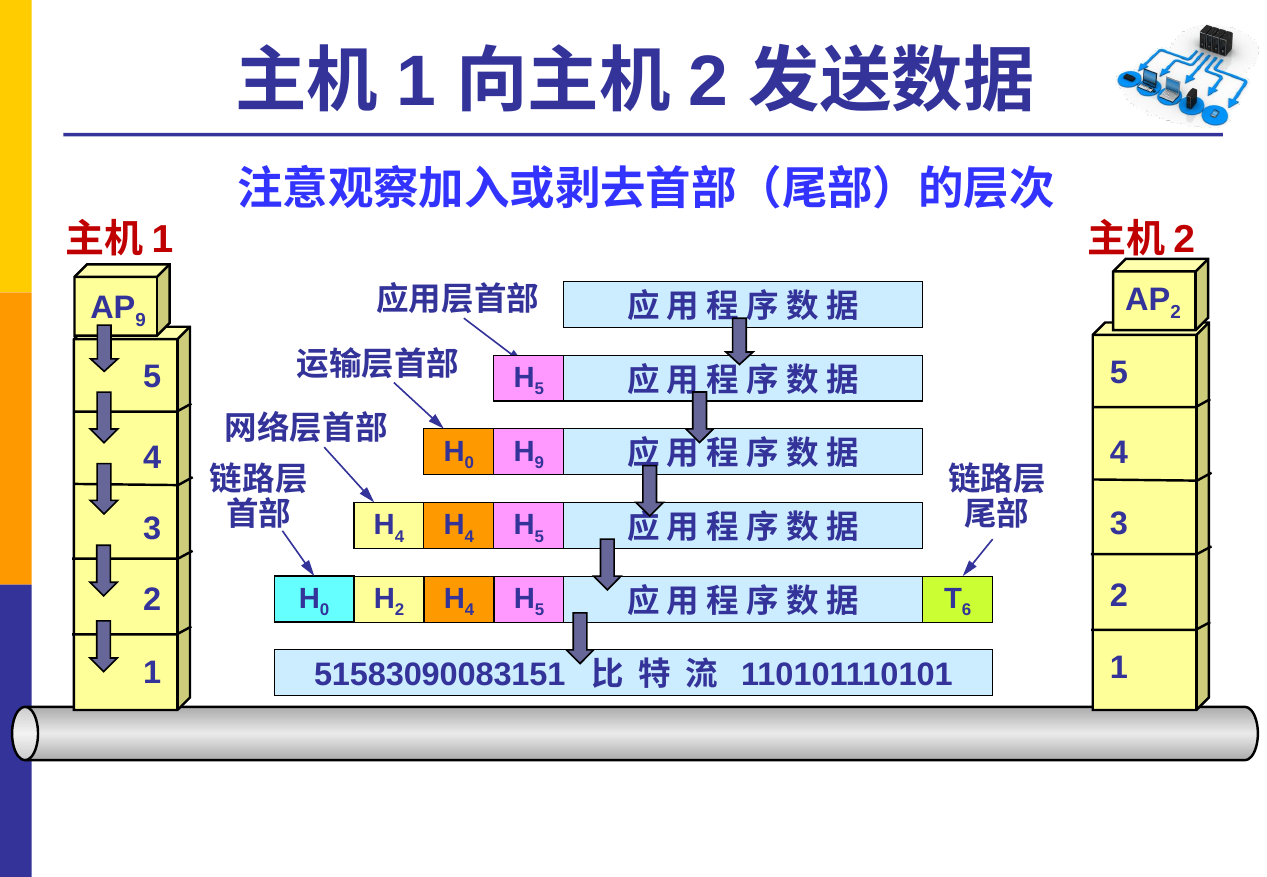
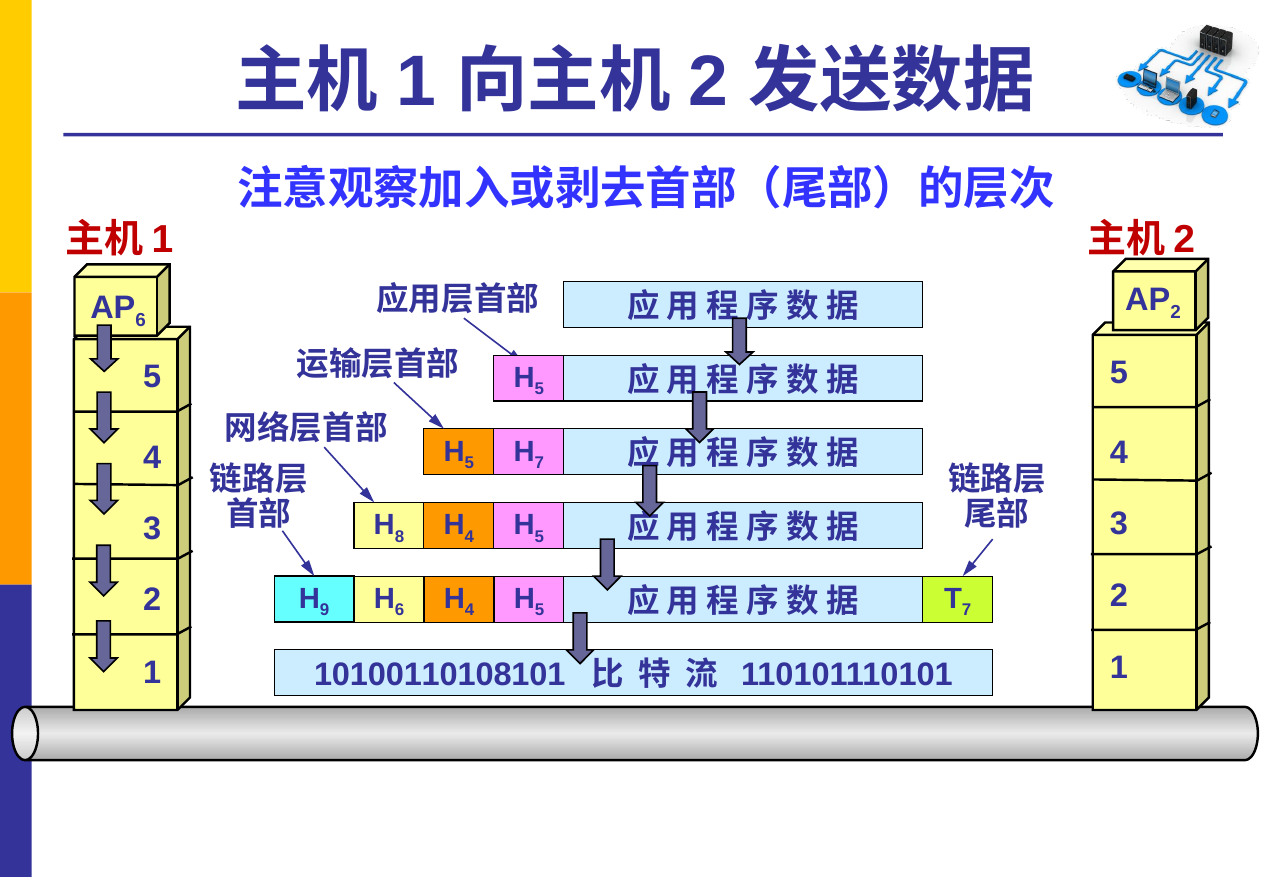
9: 9 -> 6 (141, 320)
0: 0 -> 5 (469, 463)
9: 9 -> 7 (539, 463)
4: 4 -> 8 (399, 537)
0: 0 -> 9 (325, 610)
2: 2 -> 6 (400, 610)
6: 6 -> 7 (967, 610)
51583090083151: 51583090083151 -> 10100110108101 (440, 675)
